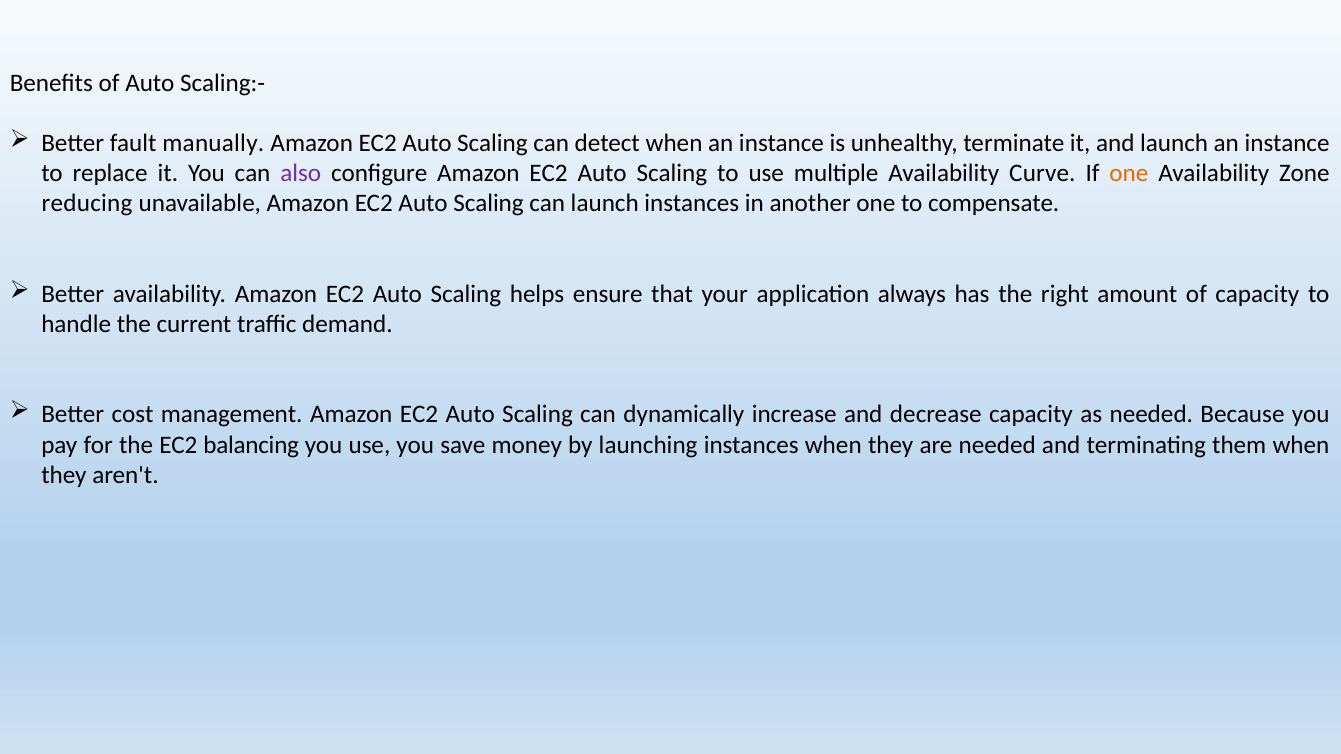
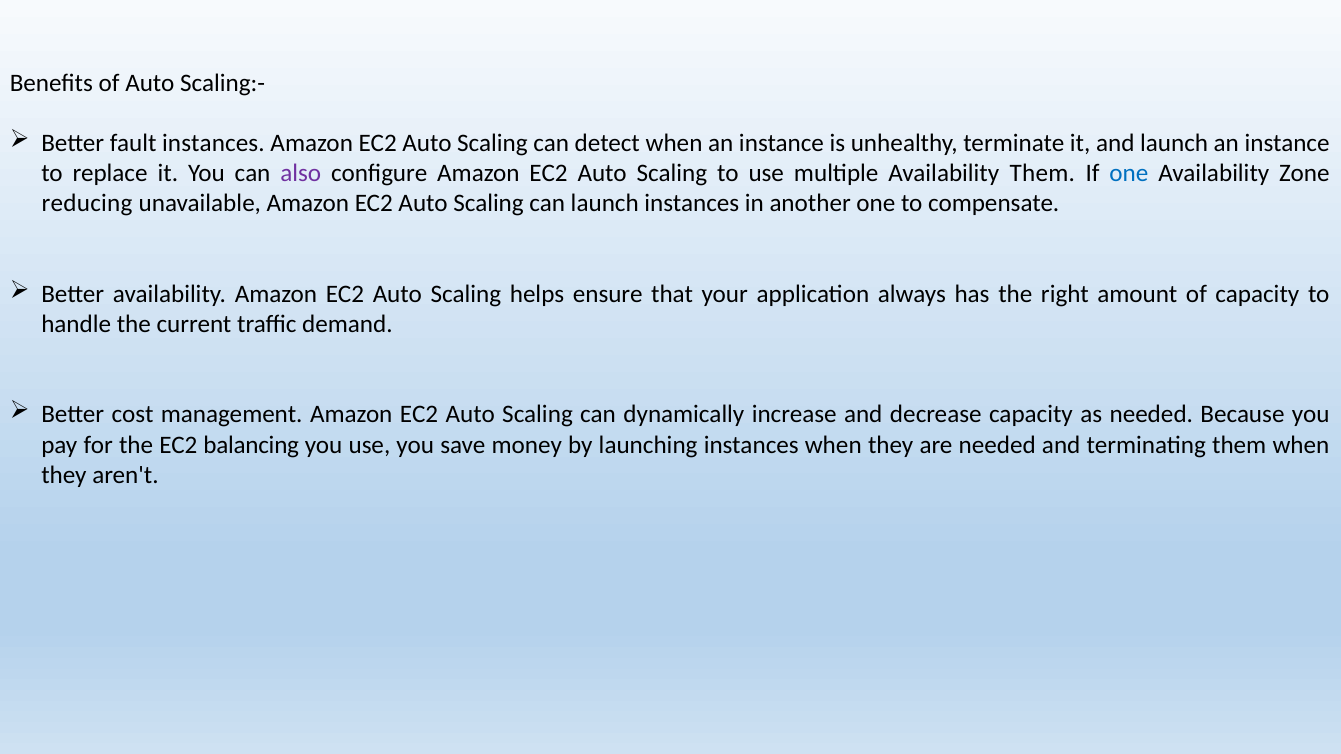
fault manually: manually -> instances (213, 143)
Availability Curve: Curve -> Them (1042, 173)
one colour: orange -> blue (1129, 173)
